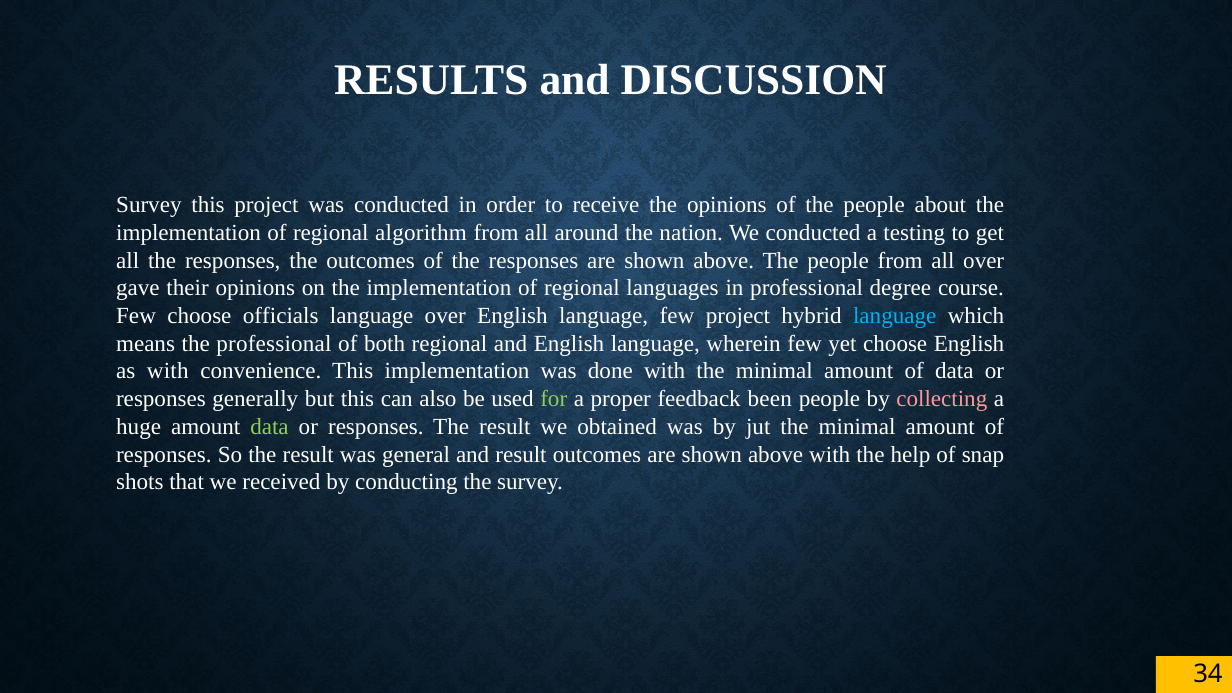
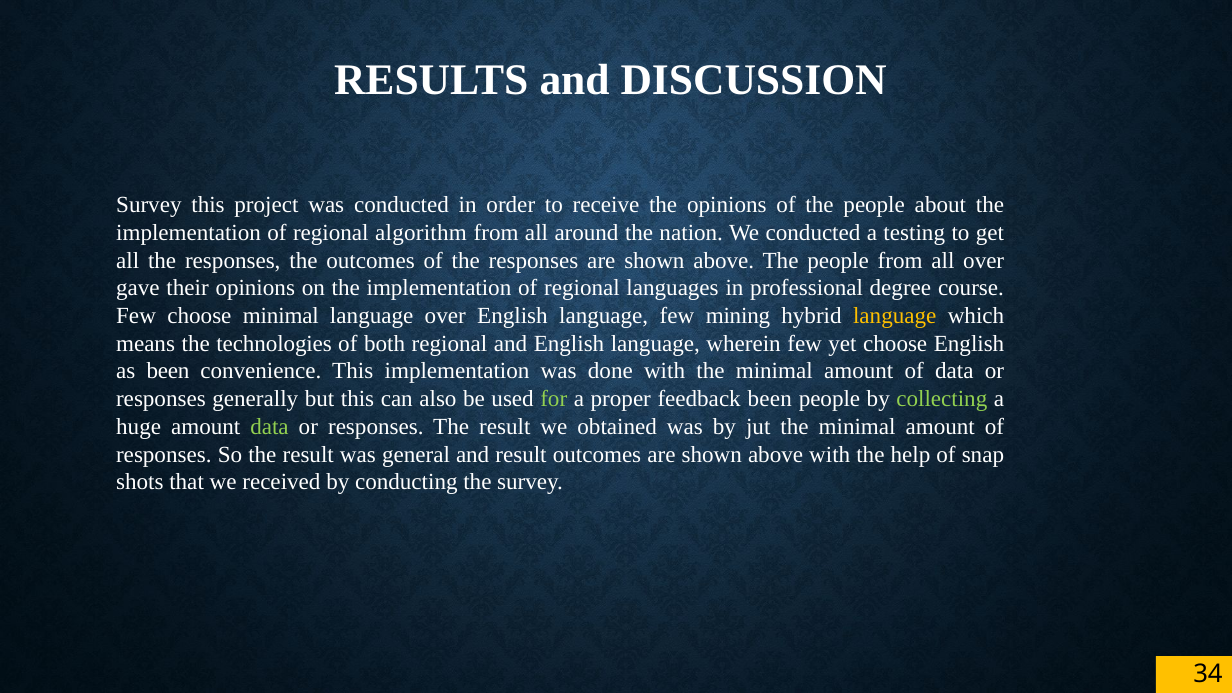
choose officials: officials -> minimal (281, 316)
few project: project -> mining (738, 316)
language colour: light blue -> yellow (895, 316)
the professional: professional -> technologies (274, 344)
as with: with -> been (168, 371)
collecting colour: pink -> light green (942, 399)
